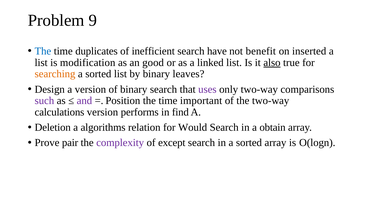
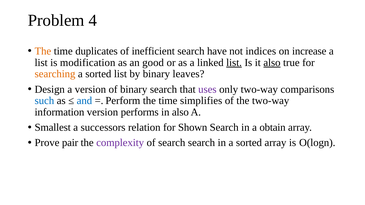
9: 9 -> 4 (93, 20)
The colour: blue -> orange (43, 51)
benefit: benefit -> indices (261, 51)
inserted: inserted -> increase (309, 51)
list underline: none -> present (234, 63)
such colour: purple -> blue (44, 101)
and colour: purple -> blue (84, 101)
Position: Position -> Perform (123, 101)
important: important -> simplifies (201, 101)
calculations: calculations -> information (59, 112)
in find: find -> also (180, 112)
Deletion: Deletion -> Smallest (53, 128)
algorithms: algorithms -> successors (103, 128)
Would: Would -> Shown (193, 128)
of except: except -> search (172, 143)
